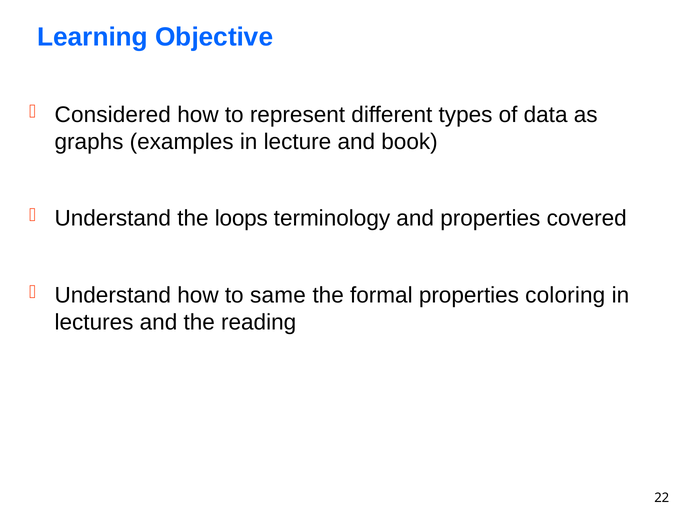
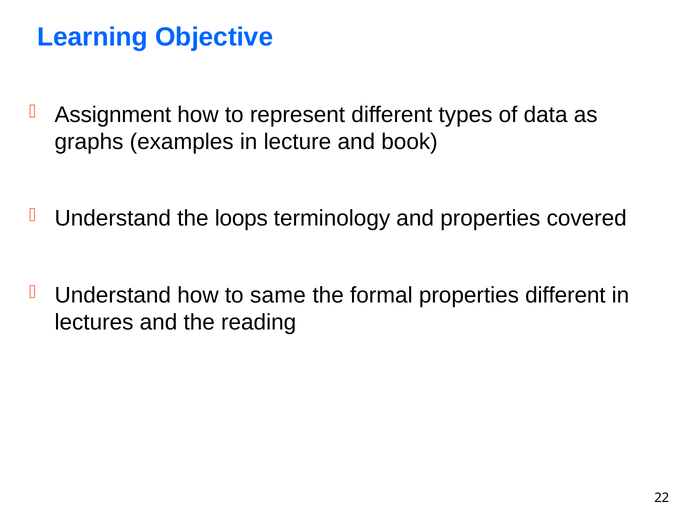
Considered: Considered -> Assignment (113, 115)
properties coloring: coloring -> different (565, 295)
